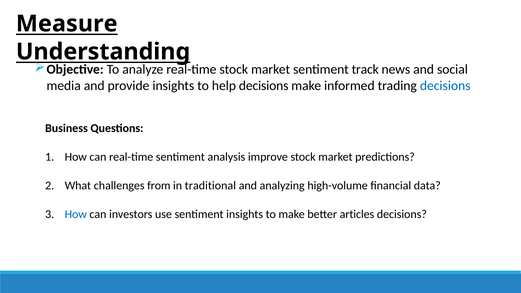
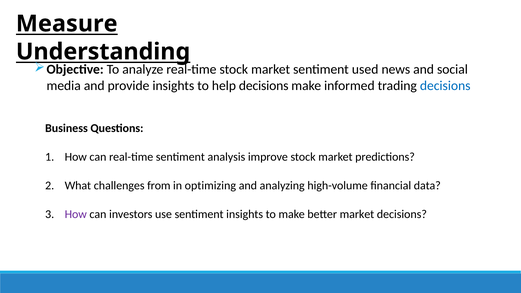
track: track -> used (365, 69)
traditional: traditional -> optimizing (210, 186)
How colour: blue -> purple (76, 214)
better articles: articles -> market (357, 214)
